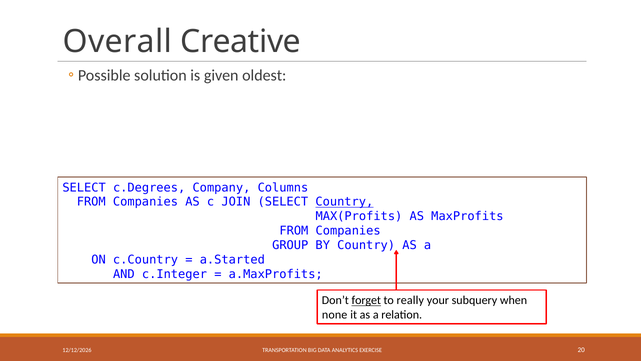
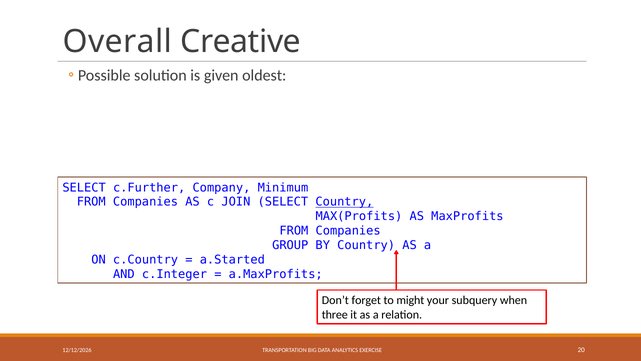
c.Degrees: c.Degrees -> c.Further (149, 187)
Columns: Columns -> Minimum (283, 187)
forget underline: present -> none (366, 300)
really: really -> might (410, 300)
none: none -> three (335, 315)
